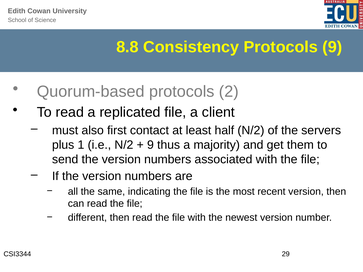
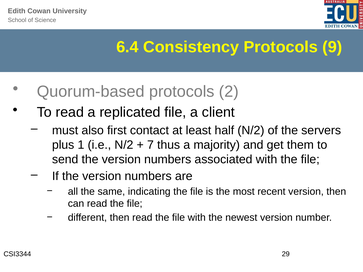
8.8: 8.8 -> 6.4 (127, 47)
9: 9 -> 7 (150, 145)
